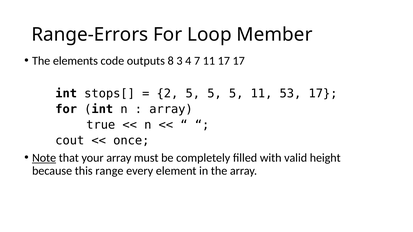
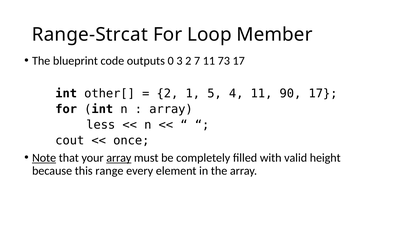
Range-Errors: Range-Errors -> Range-Strcat (90, 35)
elements: elements -> blueprint (75, 61)
8: 8 -> 0 (171, 61)
3 4: 4 -> 2 (188, 61)
11 17: 17 -> 73 (224, 61)
stops[: stops[ -> other[ (110, 94)
2 5: 5 -> 1 (193, 94)
5: 5 -> 4 (236, 94)
53: 53 -> 90 (290, 94)
true: true -> less (101, 125)
array underline: none -> present (119, 158)
